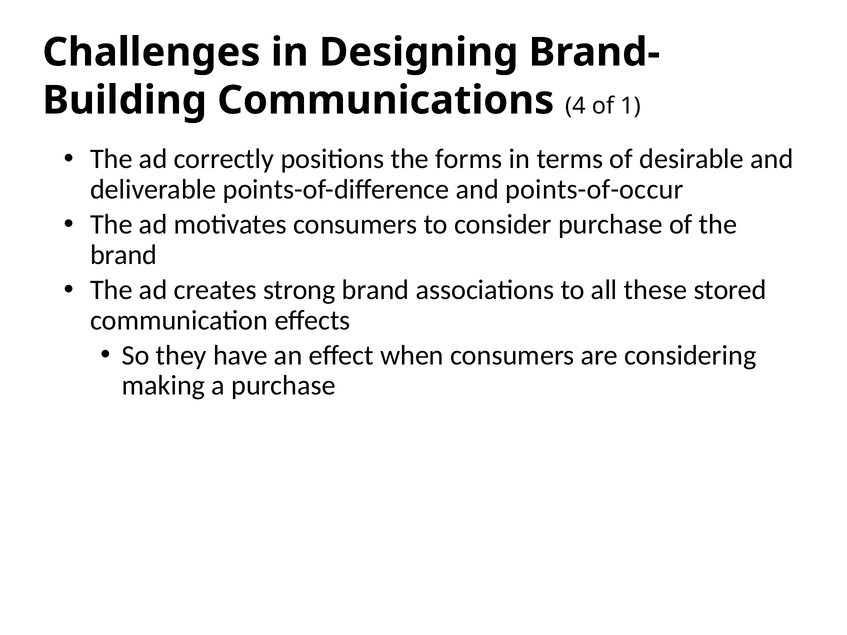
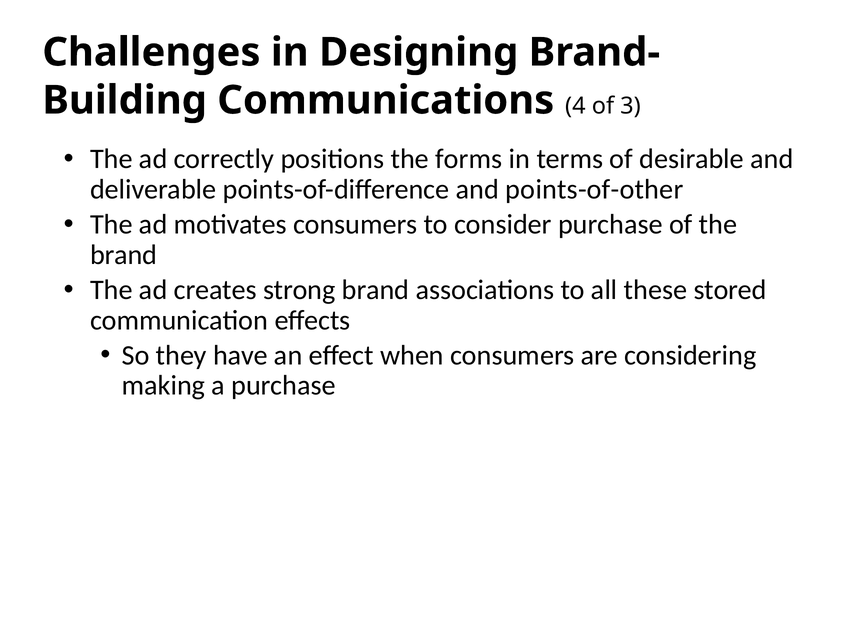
1: 1 -> 3 (630, 106)
points-of-occur: points-of-occur -> points-of-other (594, 190)
